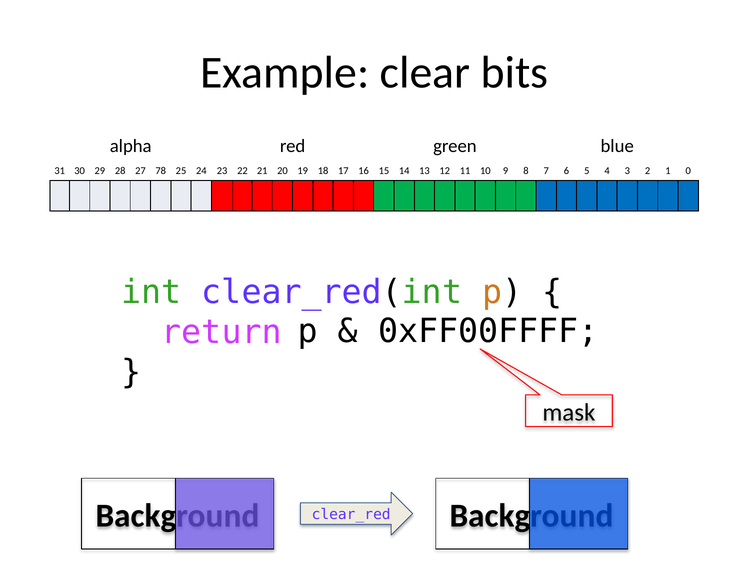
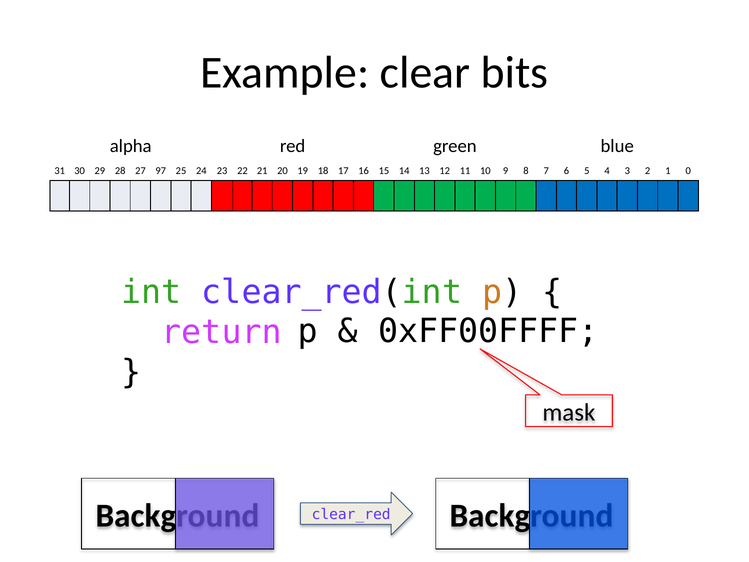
78: 78 -> 97 (161, 171)
